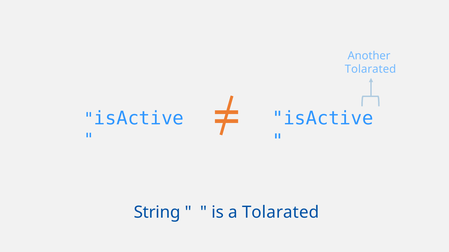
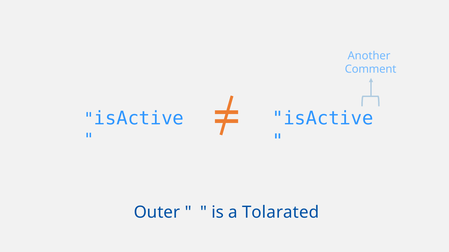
Tolarated: Tolarated -> Comment (371, 69)
String: String -> Outer (157, 213)
